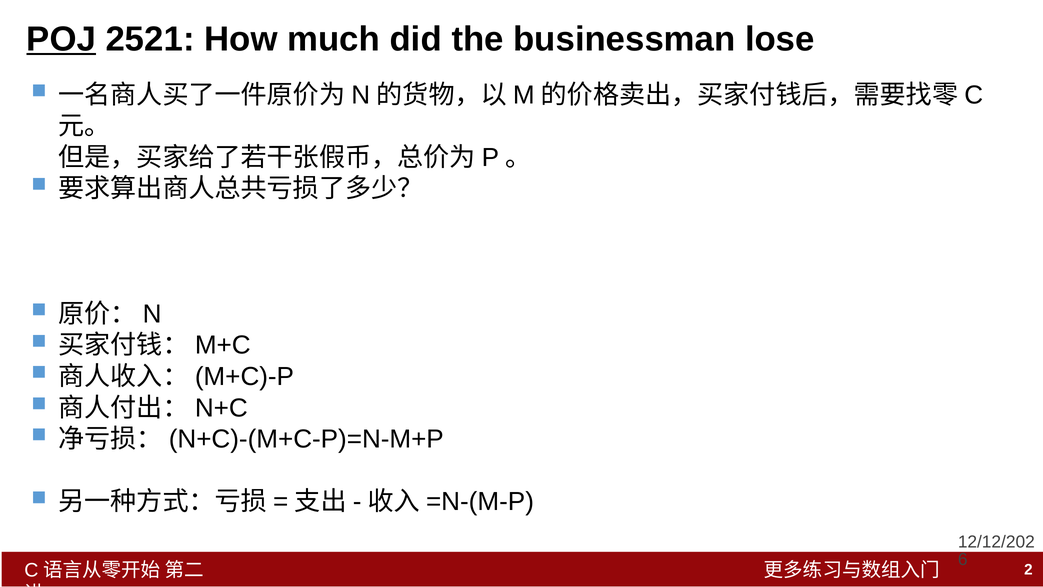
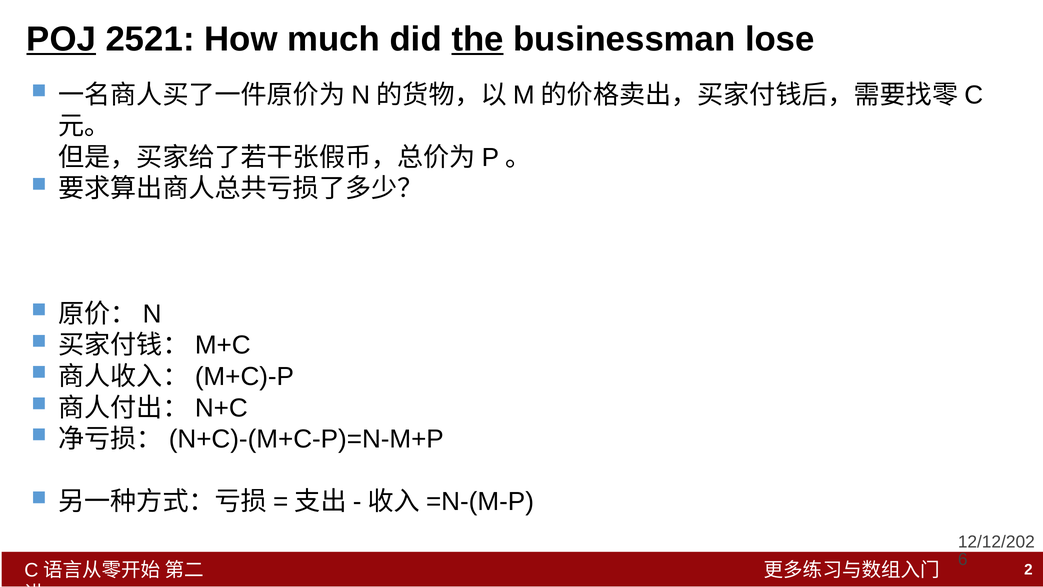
the underline: none -> present (478, 39)
